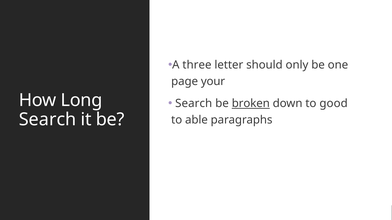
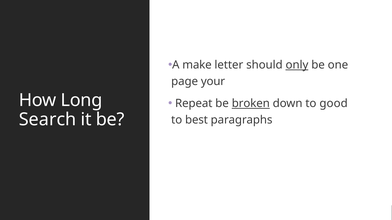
three: three -> make (197, 65)
only underline: none -> present (297, 65)
Search: Search -> Repeat (194, 104)
able: able -> best (196, 120)
